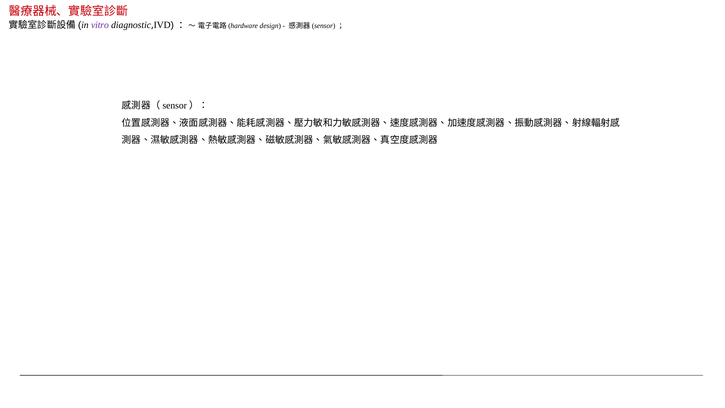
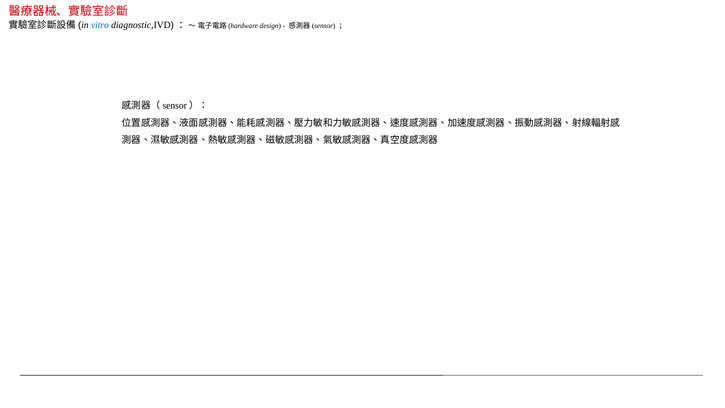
vitro colour: purple -> blue (100, 25)
